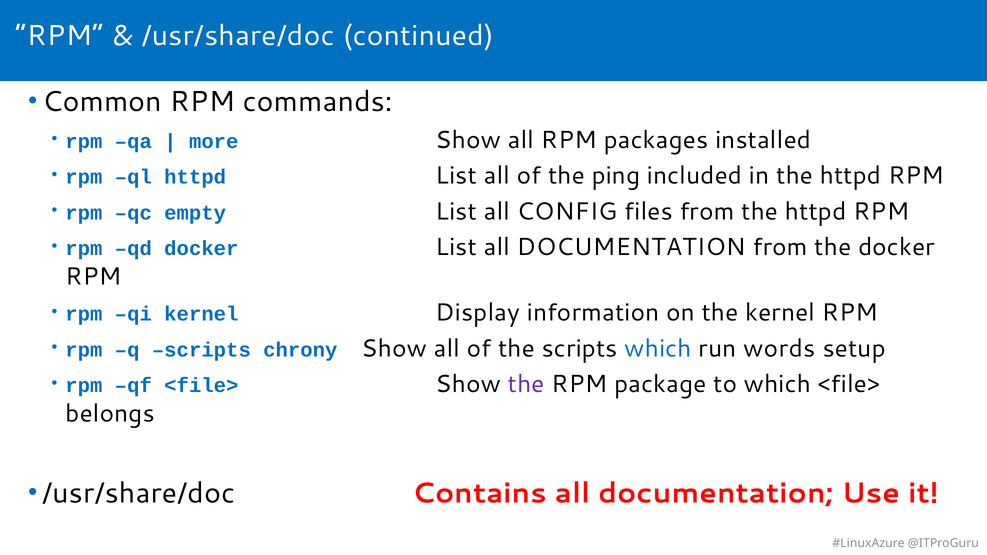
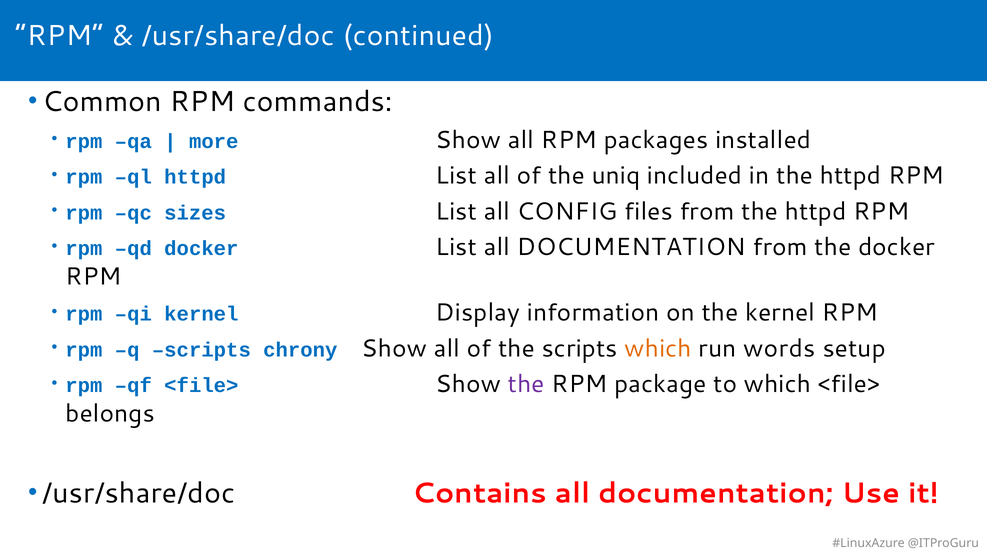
ping: ping -> uniq (616, 176)
empty: empty -> sizes (195, 213)
which colour: blue -> orange (658, 349)
